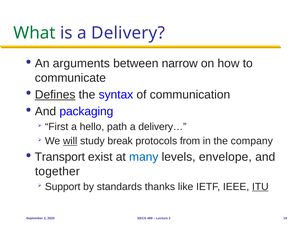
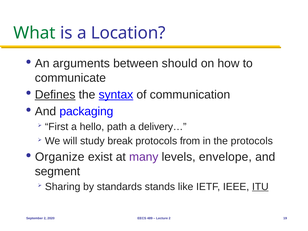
Delivery: Delivery -> Location (128, 33)
narrow: narrow -> should (180, 63)
syntax underline: none -> present (116, 95)
will underline: present -> none (70, 141)
the company: company -> protocols (252, 141)
Transport: Transport -> Organize (60, 157)
many colour: blue -> purple (144, 157)
together: together -> segment (57, 171)
Support: Support -> Sharing (63, 187)
thanks: thanks -> stands (160, 187)
